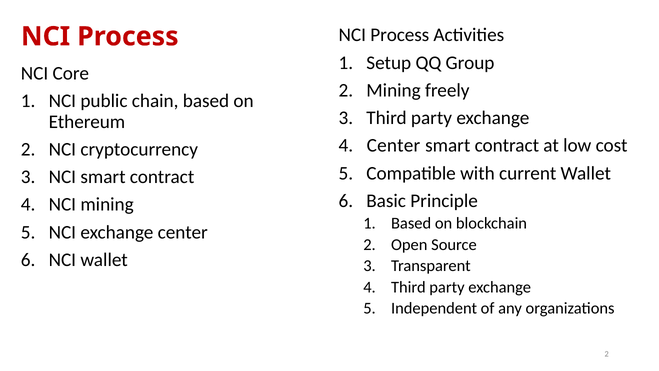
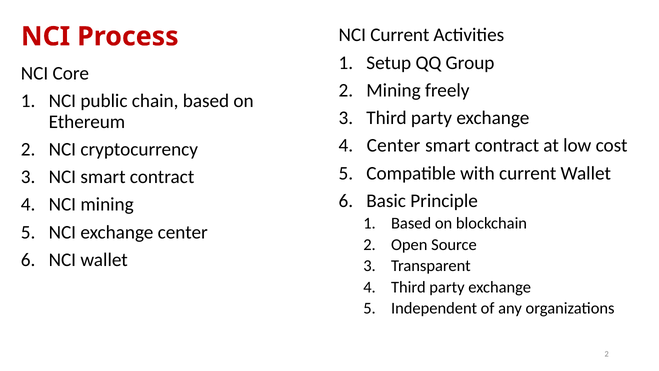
Process: Process -> Current (400, 35)
